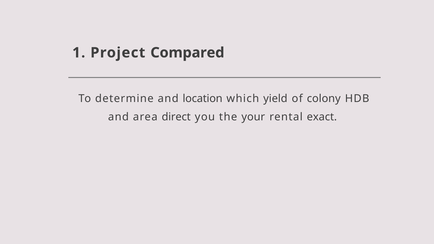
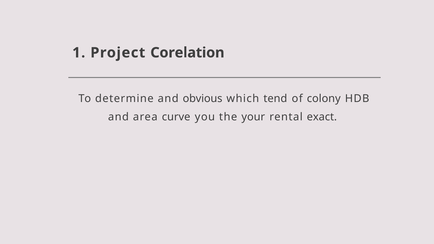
Compared: Compared -> Corelation (187, 53)
location: location -> obvious (203, 99)
yield: yield -> tend (275, 99)
direct: direct -> curve (176, 117)
